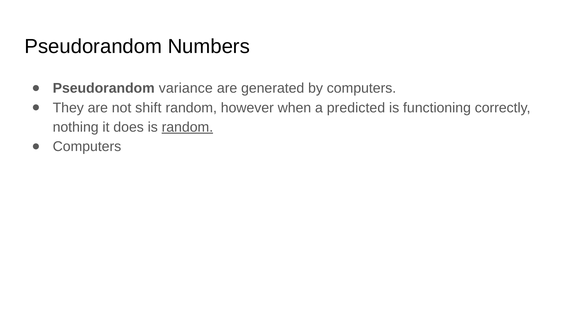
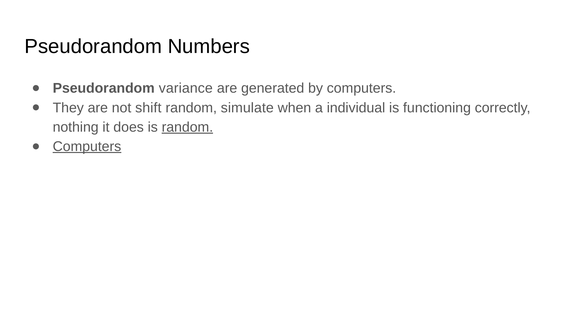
however: however -> simulate (247, 108)
predicted: predicted -> individual (356, 108)
Computers underline: none -> present (87, 146)
